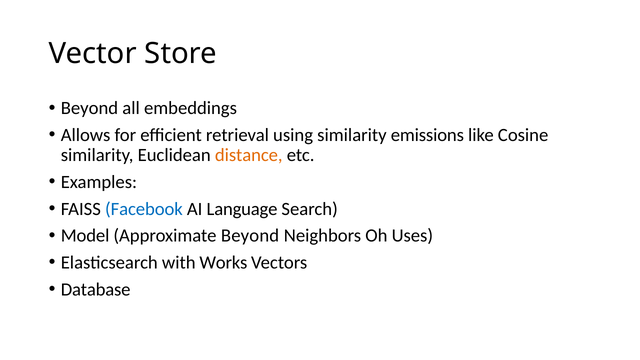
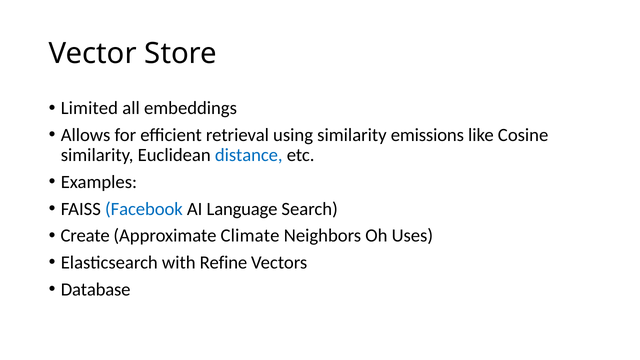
Beyond: Beyond -> Limited (89, 108)
distance colour: orange -> blue (249, 155)
Model: Model -> Create (85, 236)
Approximate Beyond: Beyond -> Climate (250, 236)
Works: Works -> Refine (223, 263)
